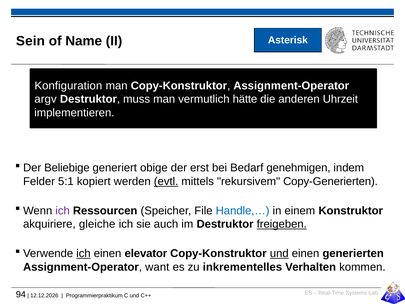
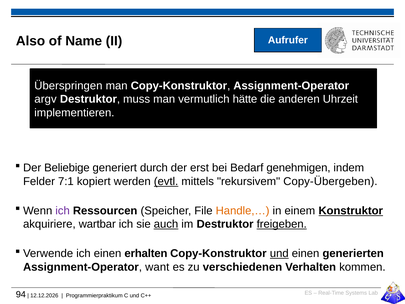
Sein: Sein -> Also (31, 41)
Asterisk: Asterisk -> Aufrufer (288, 40)
Konfiguration: Konfiguration -> Überspringen (68, 86)
obige: obige -> durch (154, 168)
5:1: 5:1 -> 7:1 (66, 181)
Copy-Generierten: Copy-Generierten -> Copy-Übergeben (330, 181)
Handle,… colour: blue -> orange (243, 211)
Konstruktor underline: none -> present (351, 211)
gleiche: gleiche -> wartbar (97, 224)
auch underline: none -> present (166, 224)
ich underline: present -> none (83, 253)
elevator: elevator -> erhalten (146, 253)
inkrementelles: inkrementelles -> verschiedenen (242, 267)
